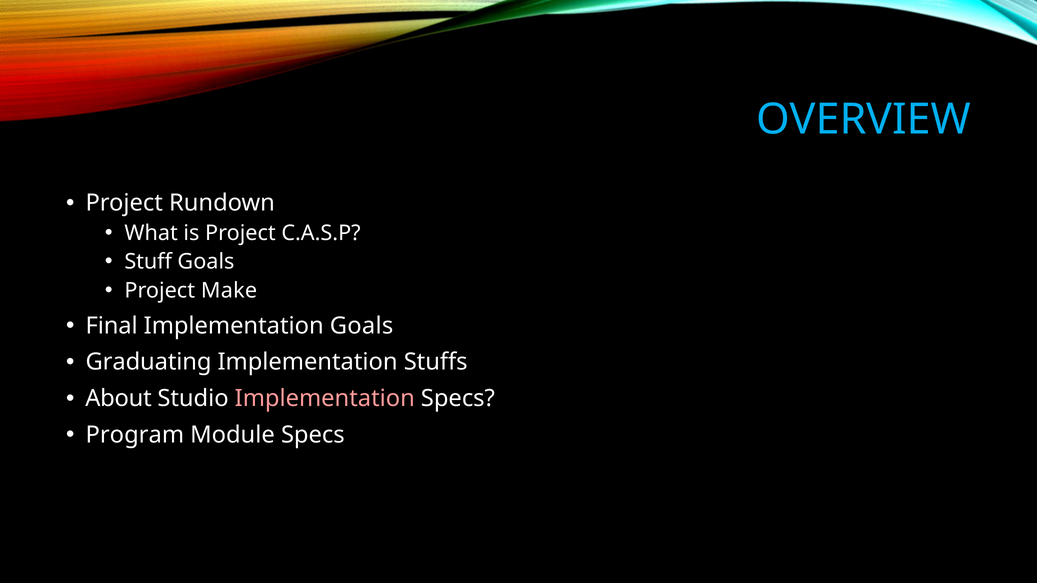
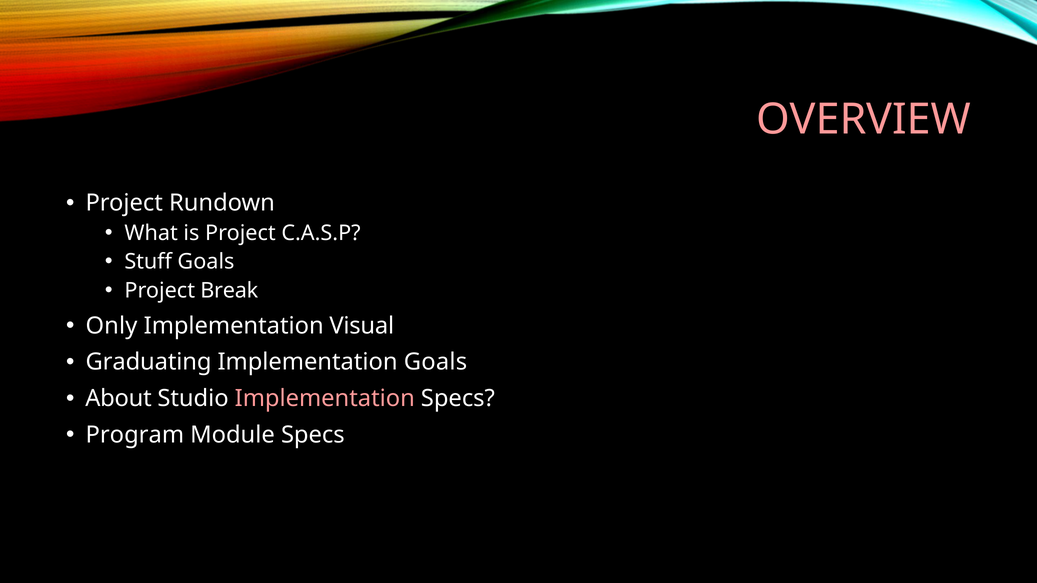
OVERVIEW colour: light blue -> pink (864, 120)
Make: Make -> Break (229, 291)
Final: Final -> Only (111, 326)
Implementation Goals: Goals -> Visual (362, 326)
Implementation Stuffs: Stuffs -> Goals (435, 362)
